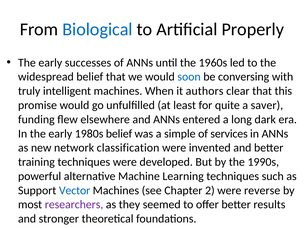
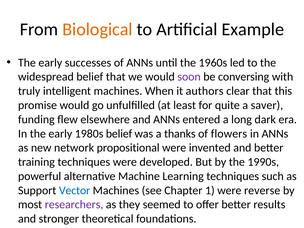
Biological colour: blue -> orange (97, 29)
Properly: Properly -> Example (253, 29)
soon colour: blue -> purple (189, 77)
simple: simple -> thanks (180, 134)
services: services -> flowers (229, 134)
classification: classification -> propositional (128, 148)
2: 2 -> 1 (210, 190)
